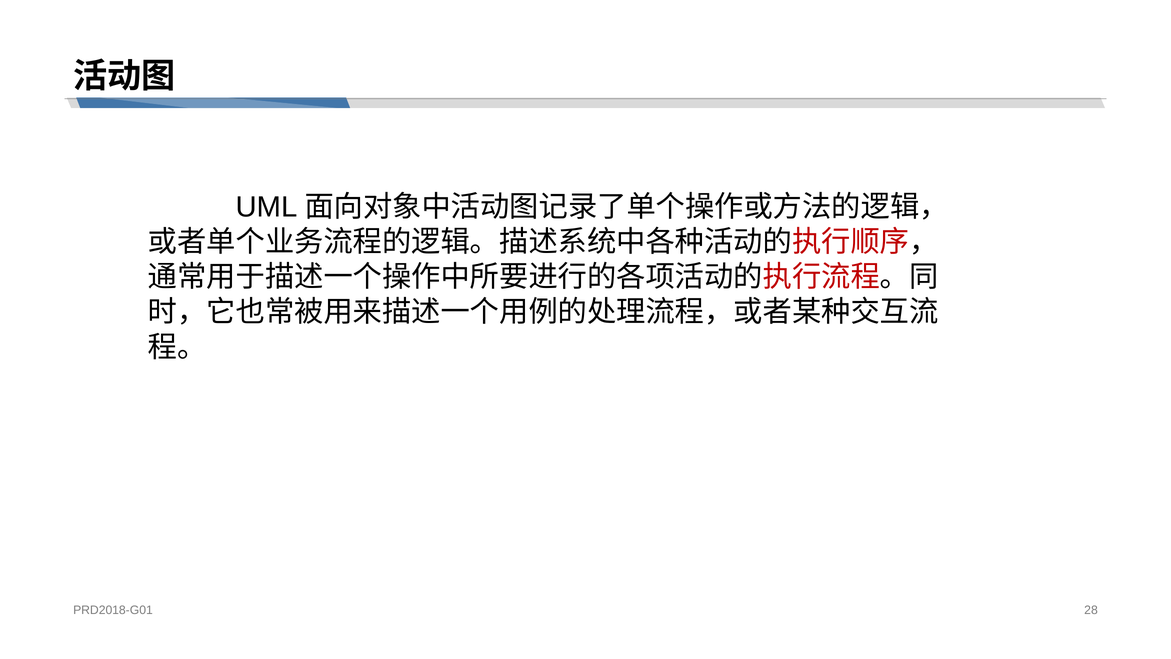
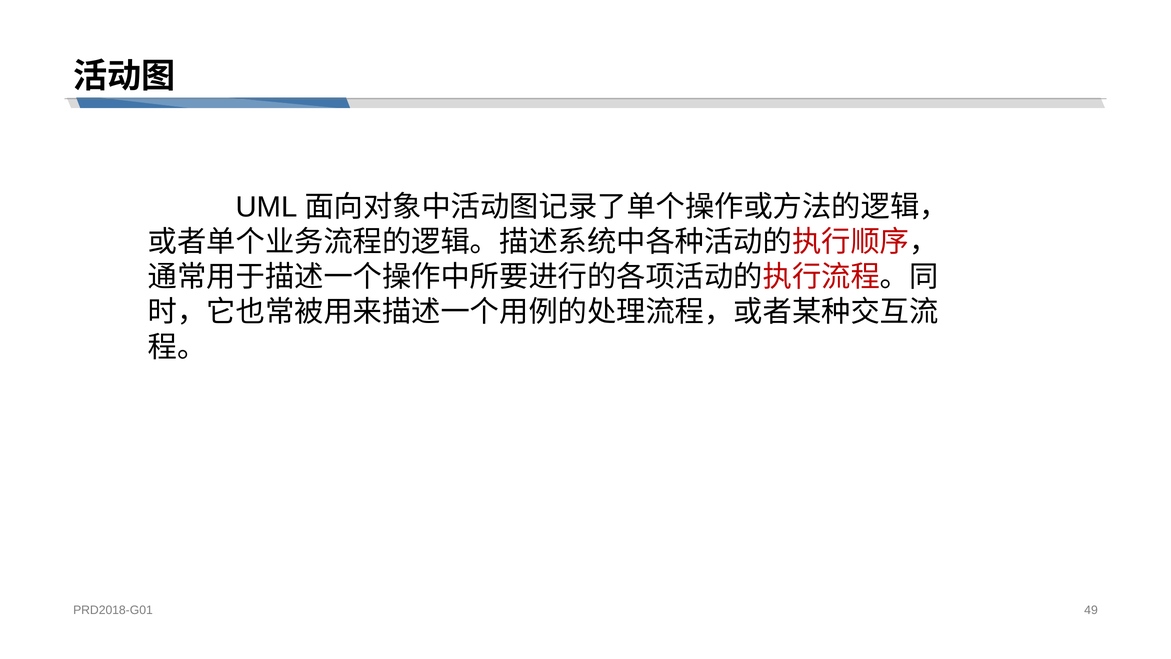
28: 28 -> 49 (1091, 610)
